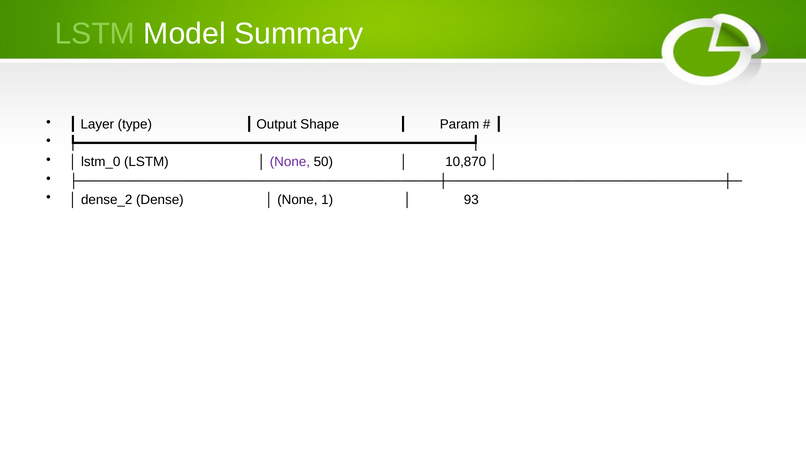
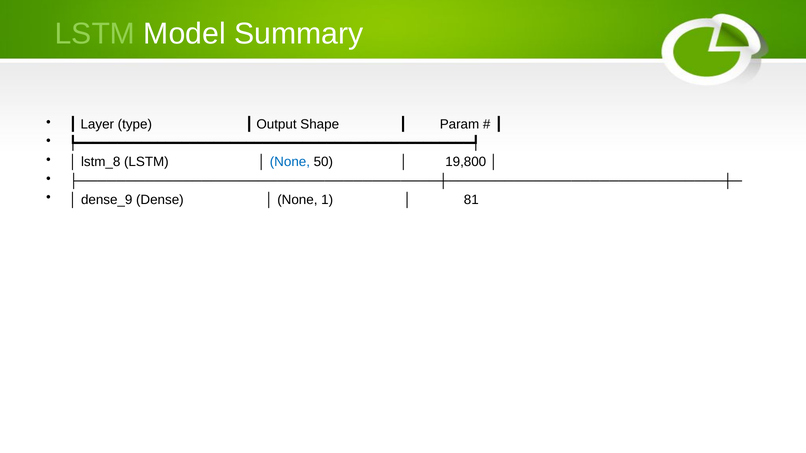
lstm_0: lstm_0 -> lstm_8 (101, 162)
None colour: purple -> blue (290, 162)
10,870: 10,870 -> 19,800 (466, 162)
dense_2: dense_2 -> dense_9 (107, 200)
93: 93 -> 81 (471, 200)
